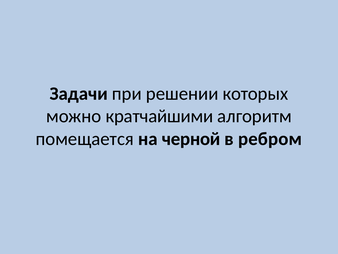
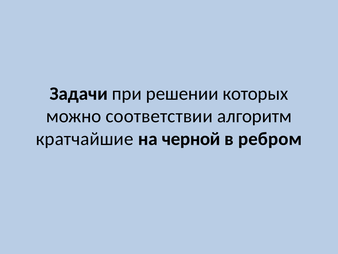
кратчайшими: кратчайшими -> соответствии (159, 116)
помещается: помещается -> кратчайшие (85, 139)
